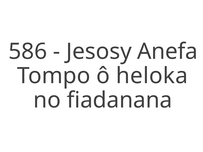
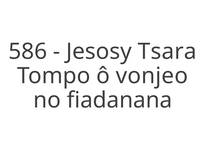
Anefa: Anefa -> Tsara (167, 52)
heloka: heloka -> vonjeo (152, 76)
